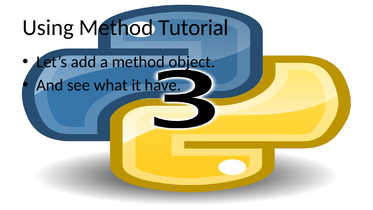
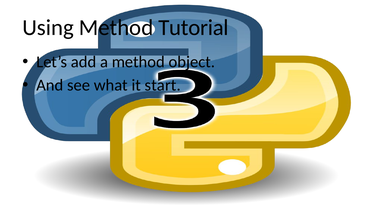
have: have -> start (163, 85)
